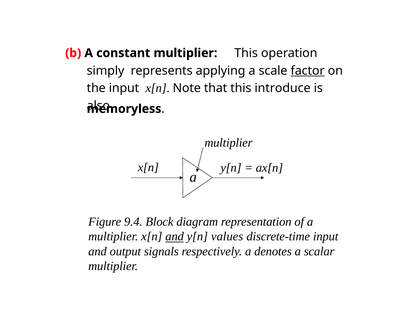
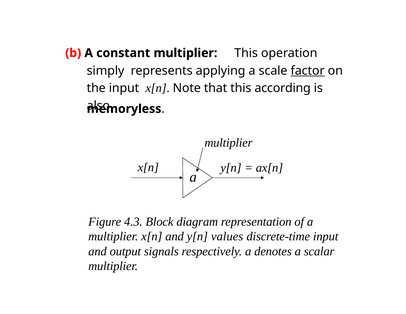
introduce: introduce -> according (283, 88)
9.4: 9.4 -> 4.3 (133, 222)
and underline: present -> none (175, 236)
